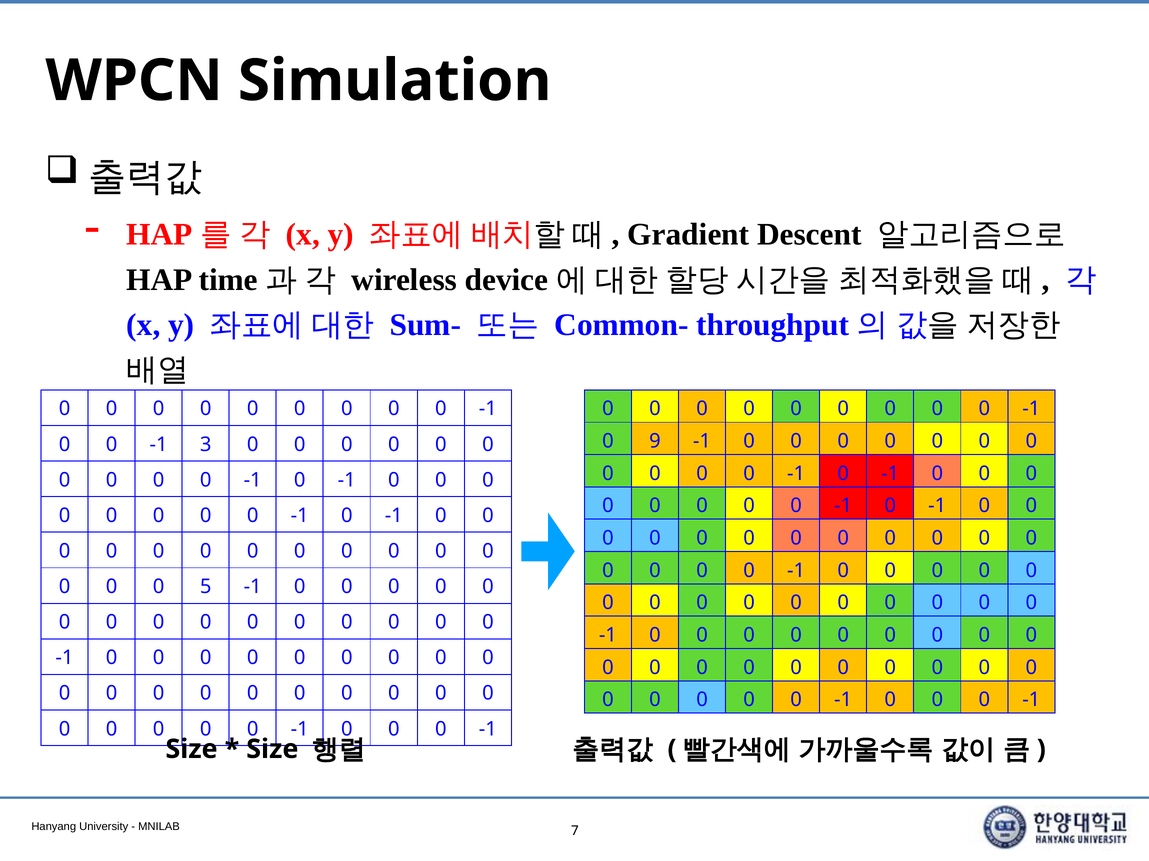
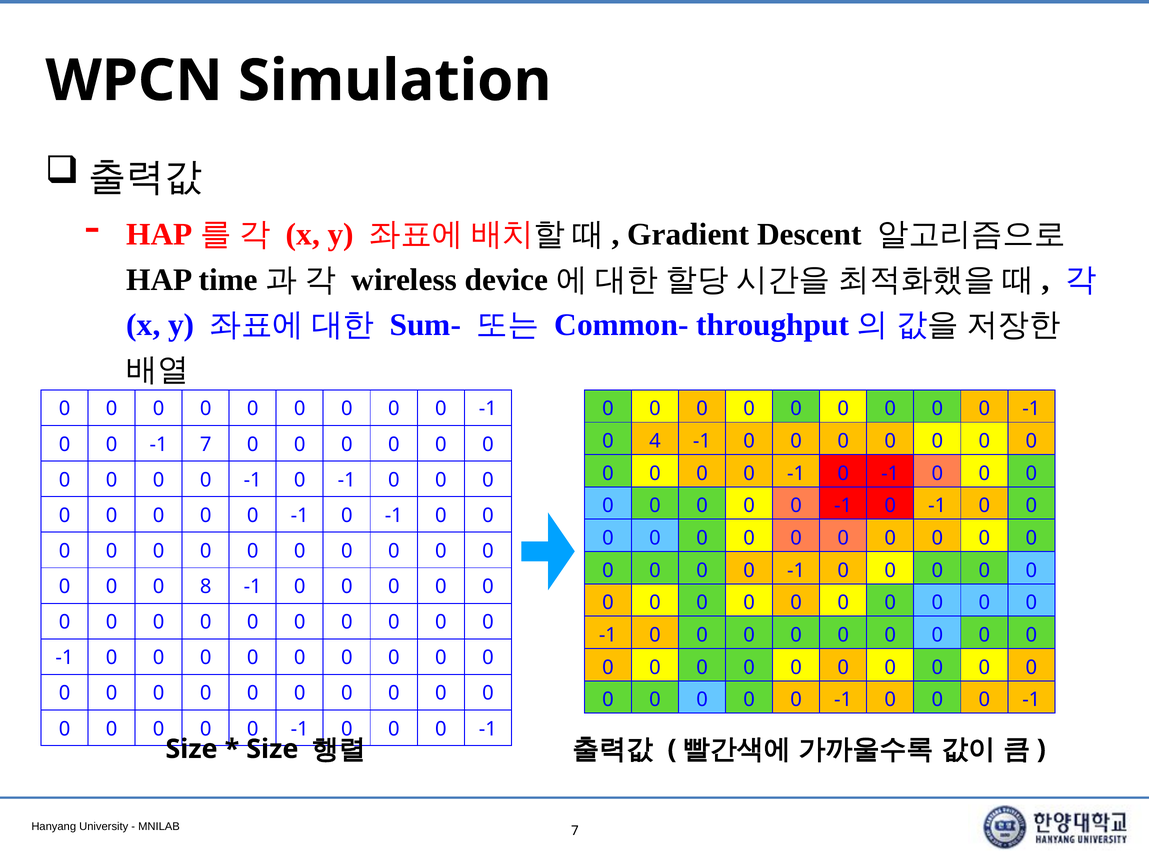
9: 9 -> 4 (655, 442)
-1 3: 3 -> 7 (206, 445)
5: 5 -> 8 (206, 587)
